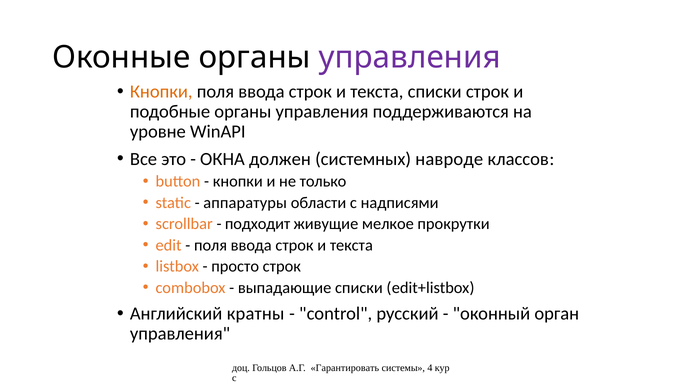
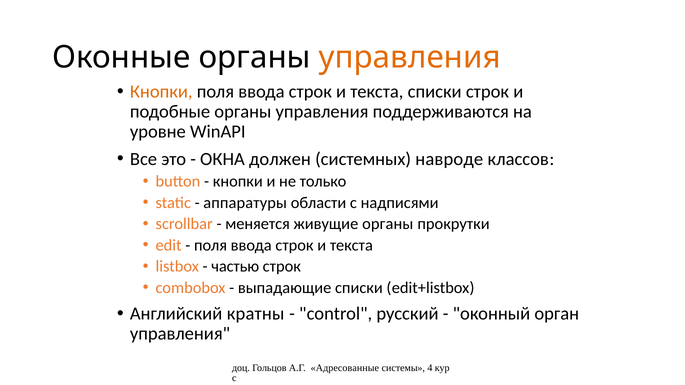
управления colour: purple -> orange (410, 58)
подходит: подходит -> меняется (258, 224)
живущие мелкое: мелкое -> органы (388, 224)
просто: просто -> частью (235, 267)
Гарантировать: Гарантировать -> Адресованные (345, 368)
